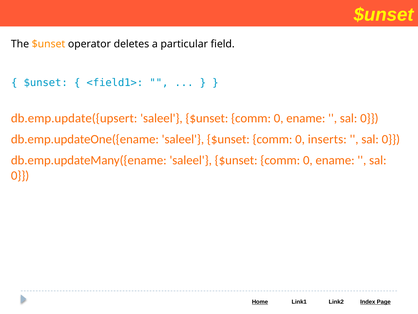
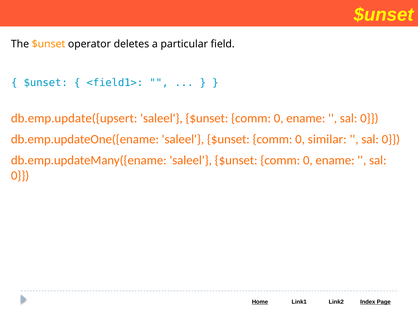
inserts: inserts -> similar (327, 139)
